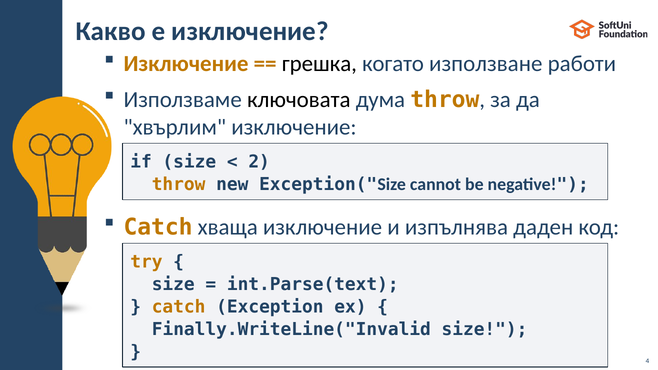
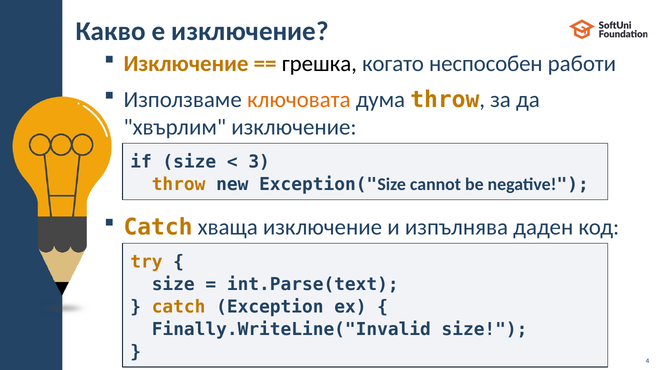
използване: използване -> неспособен (486, 64)
ключовата colour: black -> orange (299, 100)
2: 2 -> 3 (259, 162)
